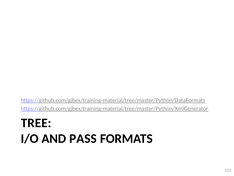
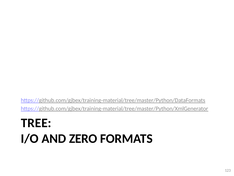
PASS: PASS -> ZERO (83, 138)
